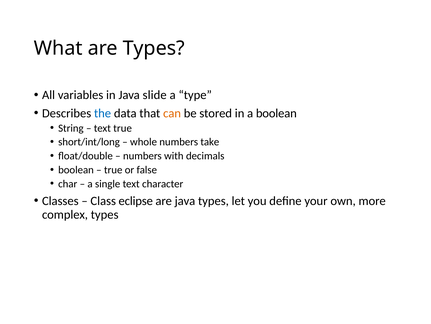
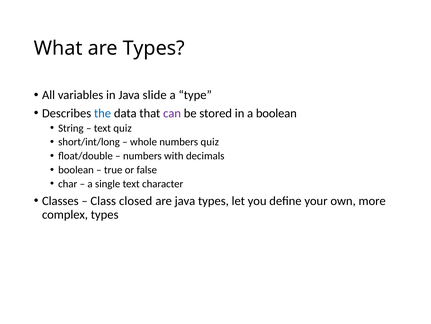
can colour: orange -> purple (172, 113)
text true: true -> quiz (123, 128)
numbers take: take -> quiz (210, 142)
eclipse: eclipse -> closed (136, 200)
